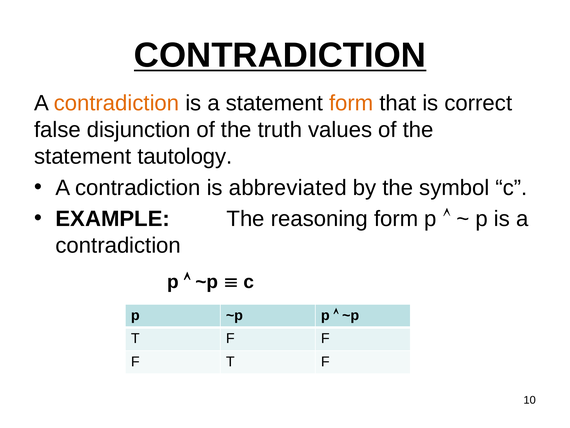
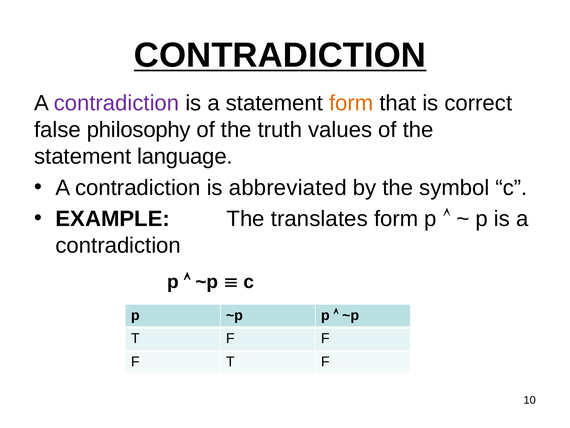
contradiction colour: orange -> purple (117, 103)
disjunction: disjunction -> philosophy (139, 130)
tautology: tautology -> language (185, 156)
reasoning: reasoning -> translates (319, 219)
